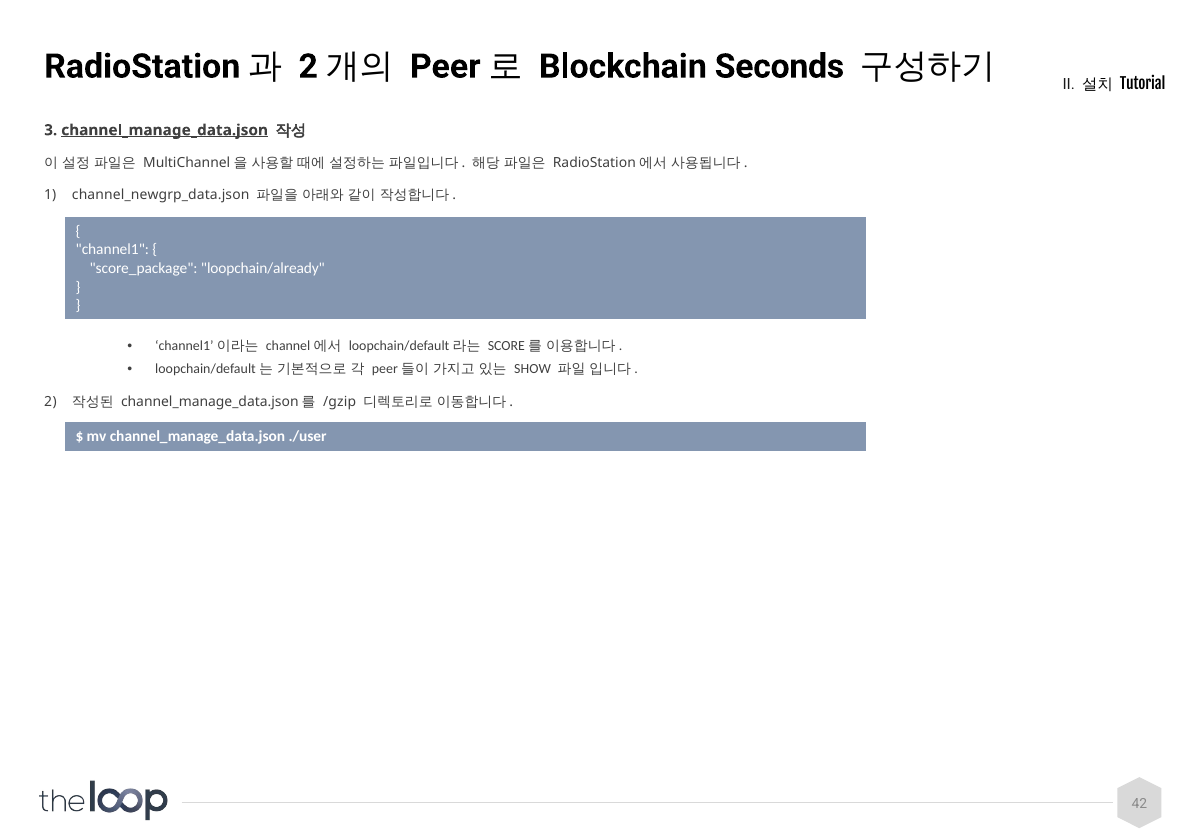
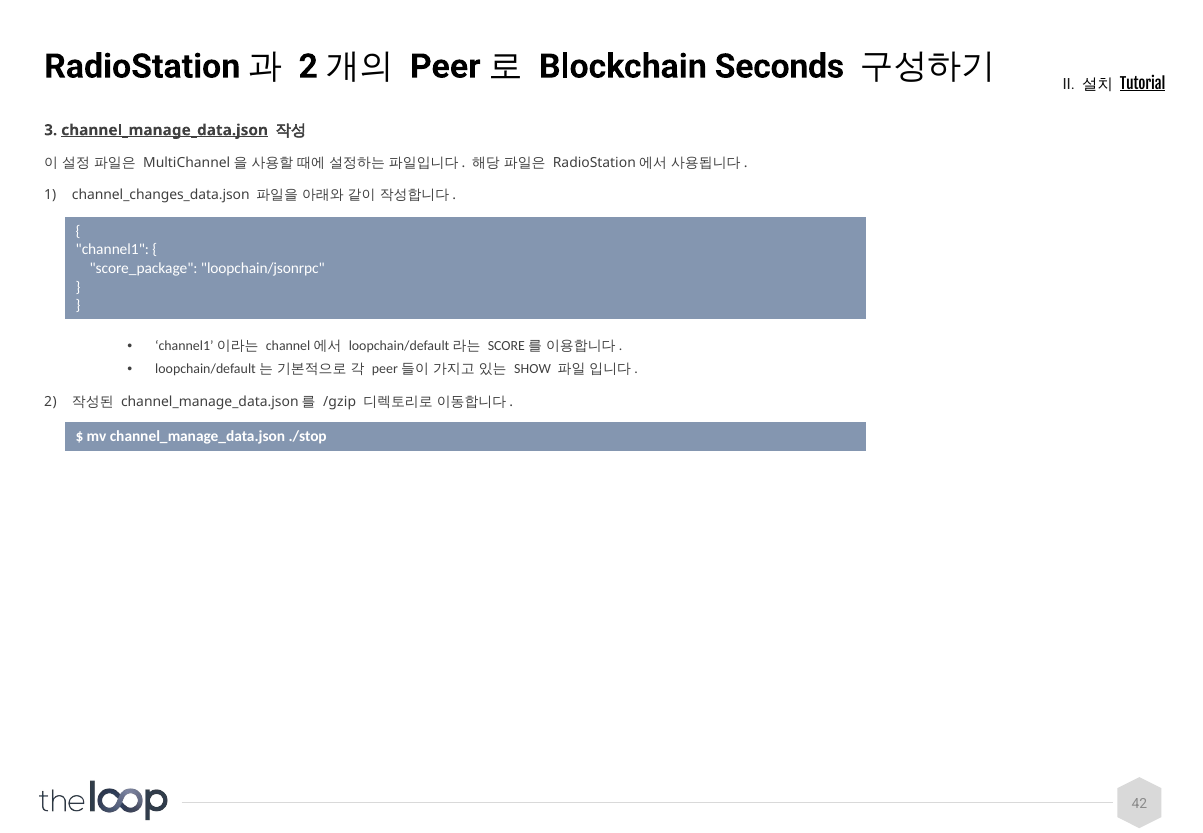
Tutorial underline: none -> present (1143, 84)
channel_newgrp_data.json: channel_newgrp_data.json -> channel_changes_data.json (161, 195)
loopchain/already: loopchain/already -> loopchain/jsonrpc (263, 268)
./user: ./user -> ./stop (308, 436)
